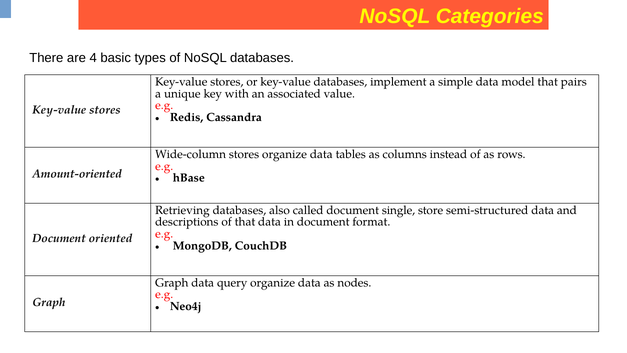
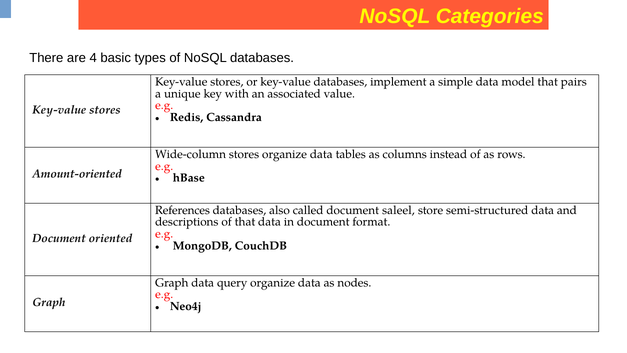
Retrieving: Retrieving -> References (183, 210)
single: single -> saleel (398, 210)
